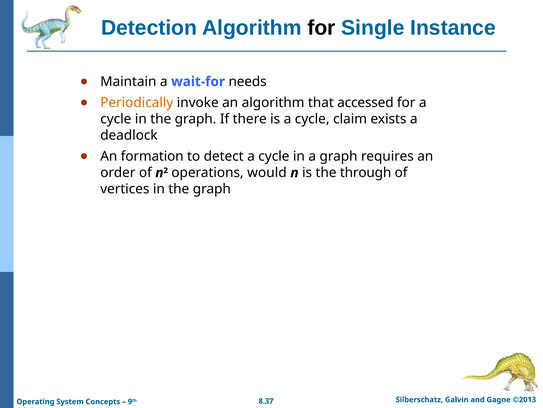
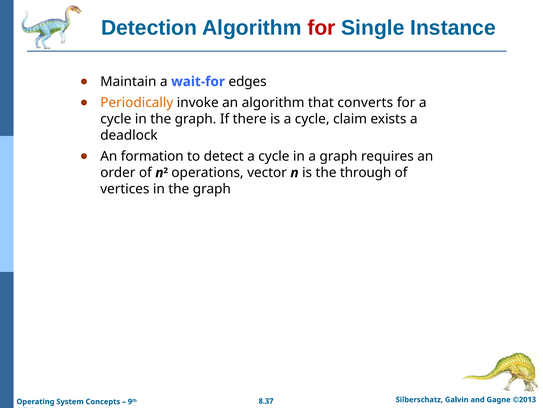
for colour: black -> red (321, 28)
needs: needs -> edges (248, 81)
accessed: accessed -> converts (365, 103)
would: would -> vector (267, 172)
